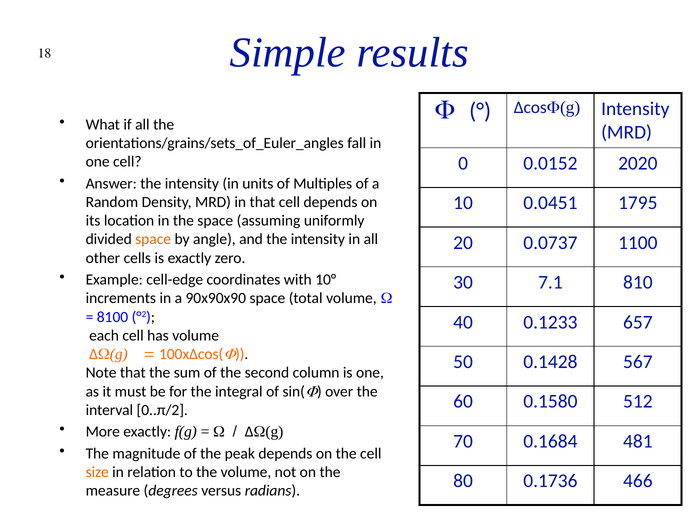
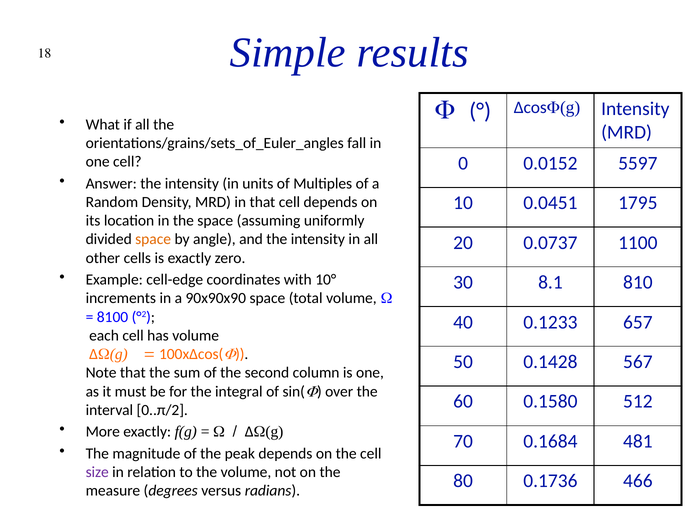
2020: 2020 -> 5597 (638, 163)
7.1: 7.1 -> 8.1 (550, 282)
size colour: orange -> purple (97, 472)
